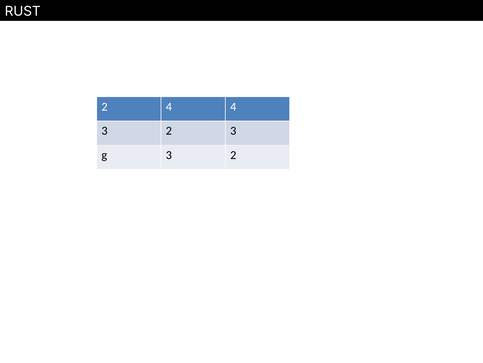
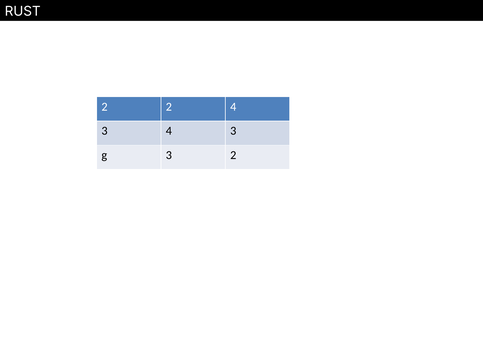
2 4: 4 -> 2 (169, 107)
2: 2 -> 4 (169, 131)
